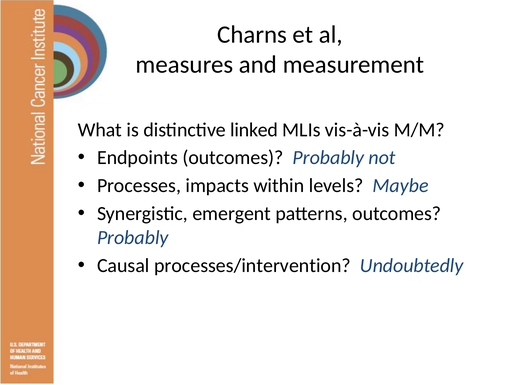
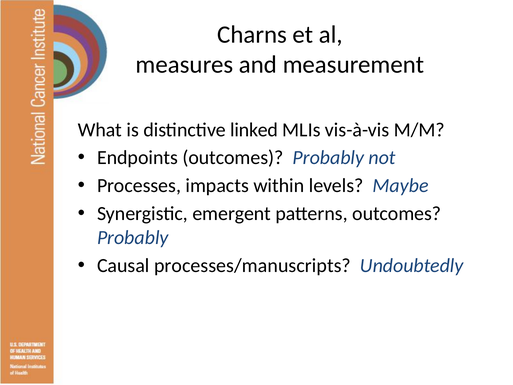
processes/intervention: processes/intervention -> processes/manuscripts (252, 265)
